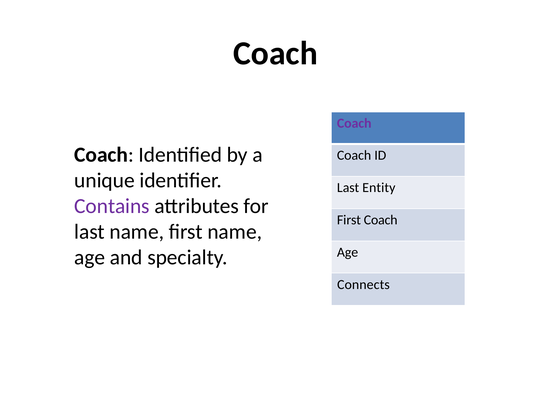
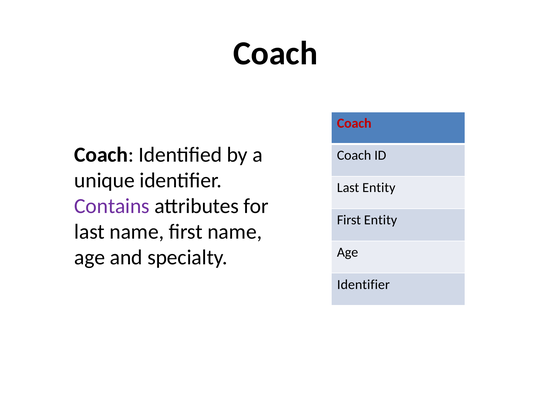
Coach colour: purple -> red (354, 123)
First Coach: Coach -> Entity (381, 220)
Connects: Connects -> Identifier (363, 285)
